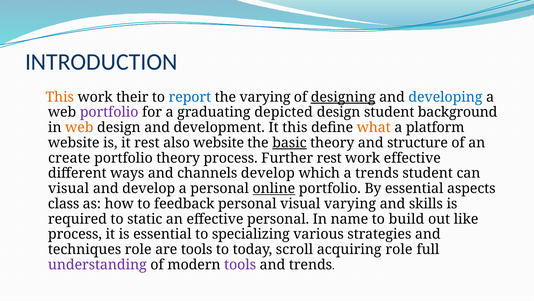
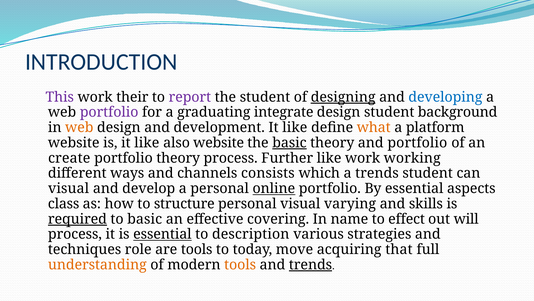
This colour: orange -> purple (60, 97)
report colour: blue -> purple (190, 97)
the varying: varying -> student (265, 97)
depicted: depicted -> integrate (284, 112)
development It this: this -> like (295, 127)
is it rest: rest -> like (147, 142)
and structure: structure -> portfolio (417, 142)
Further rest: rest -> like (329, 158)
work effective: effective -> working (412, 158)
channels develop: develop -> consists (268, 173)
feedback: feedback -> structure (184, 203)
required underline: none -> present (77, 219)
to static: static -> basic (145, 219)
effective personal: personal -> covering (278, 219)
build: build -> effect (407, 219)
like: like -> will (466, 219)
essential underline: none -> present (162, 234)
specializing: specializing -> description (251, 234)
scroll: scroll -> move (294, 249)
acquiring role: role -> that (399, 249)
understanding colour: purple -> orange (97, 264)
tools colour: purple -> orange (240, 264)
trends underline: none -> present (311, 264)
